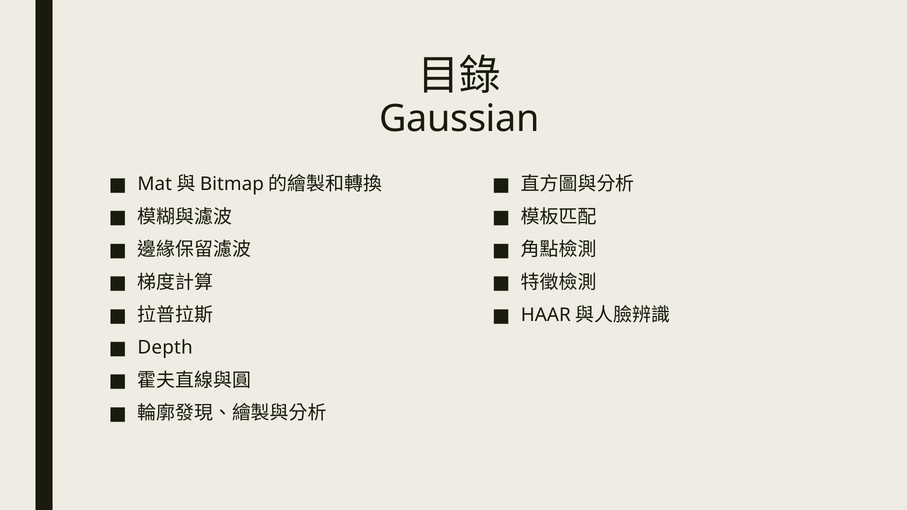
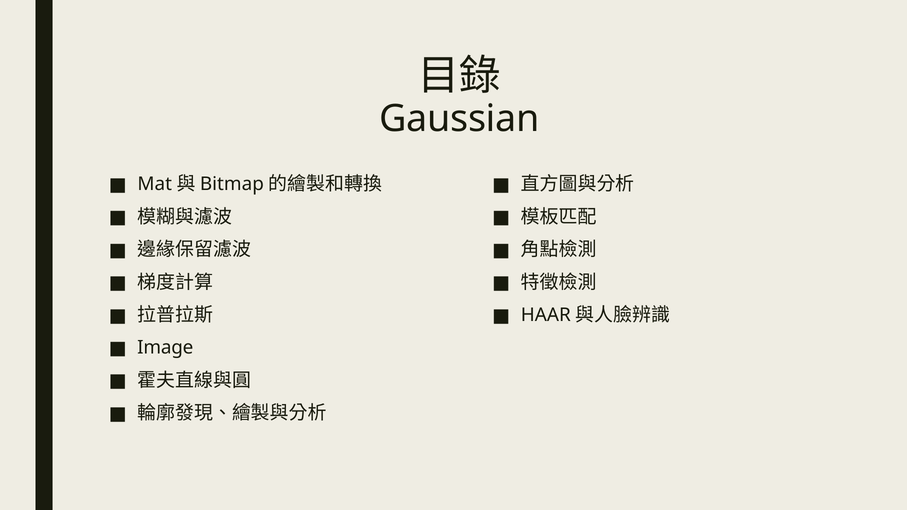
Depth: Depth -> Image (165, 348)
